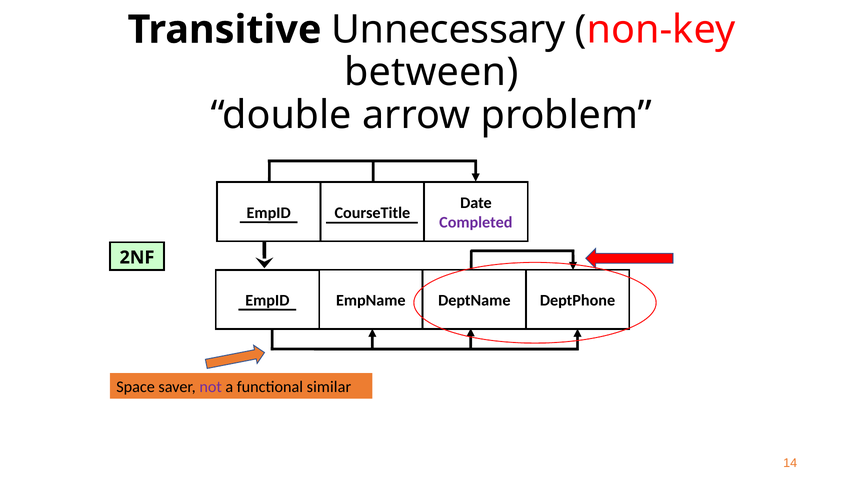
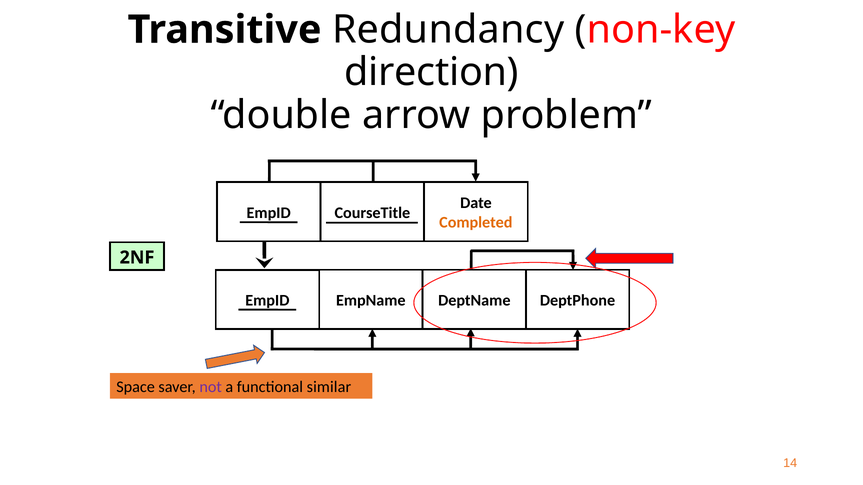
Unnecessary: Unnecessary -> Redundancy (448, 30)
between: between -> direction (431, 72)
Completed colour: purple -> orange (476, 223)
